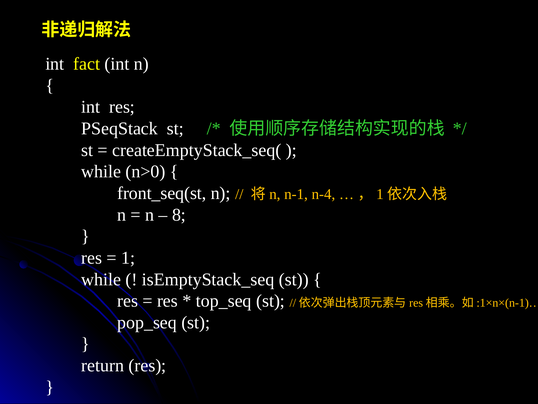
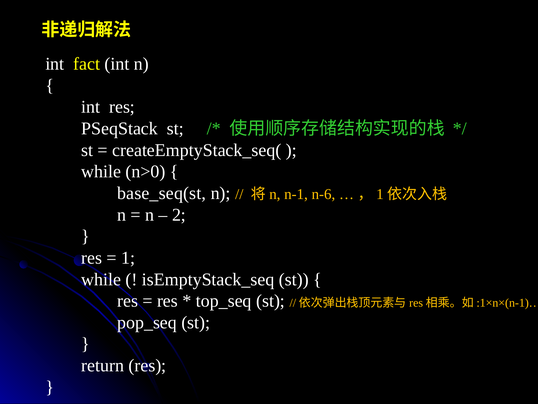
front_seq(st: front_seq(st -> base_seq(st (162, 193)
n-4: n-4 -> n-6 (323, 194)
8: 8 -> 2 (179, 215)
